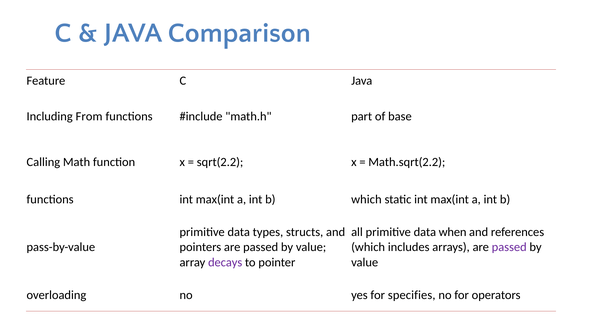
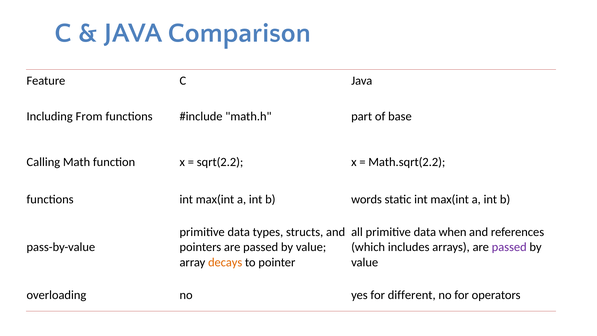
b which: which -> words (367, 199)
decays colour: purple -> orange (225, 262)
specifies: specifies -> different (412, 295)
